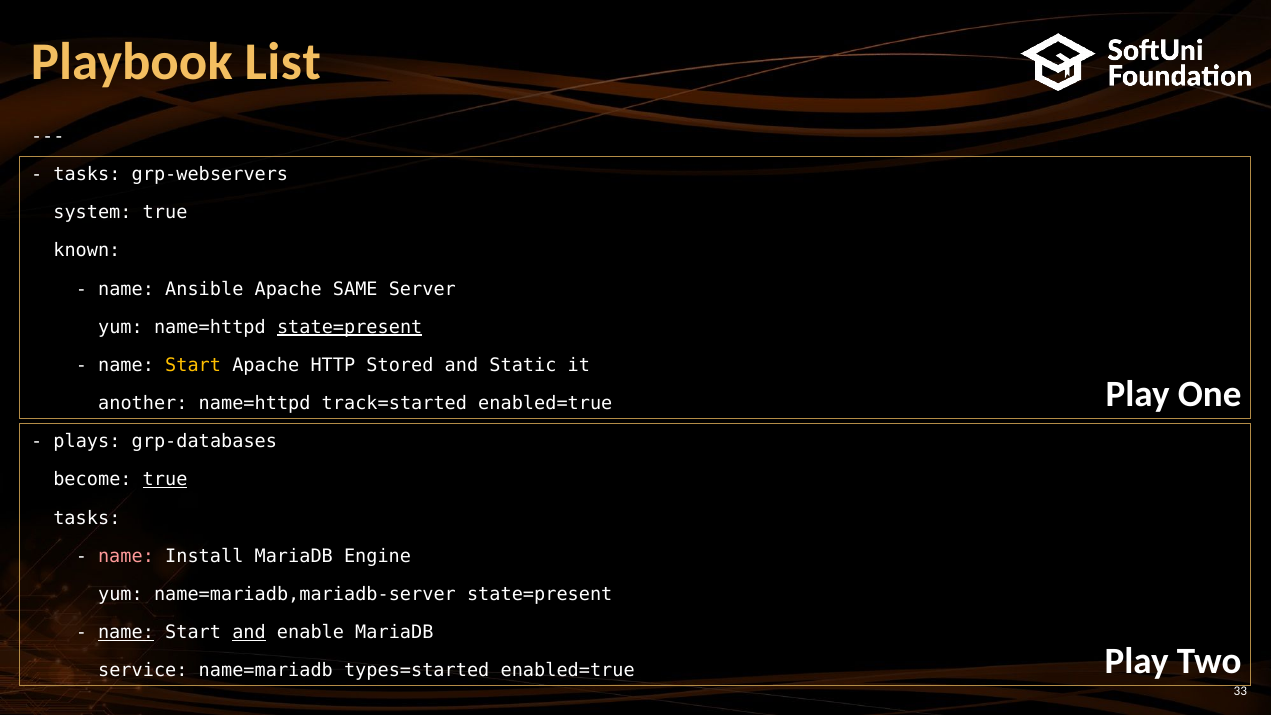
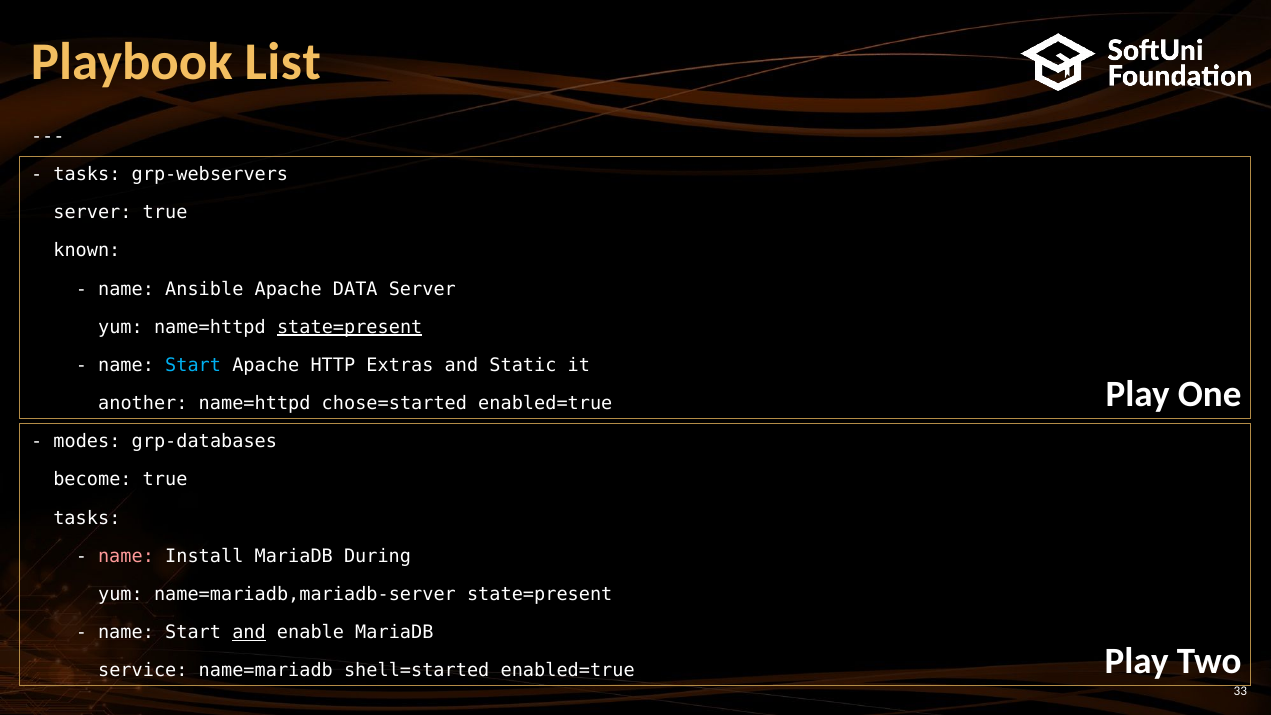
system: system -> server (92, 213)
SAME: SAME -> DATA (355, 289)
Start colour: yellow -> light blue (193, 365)
Stored: Stored -> Extras (400, 365)
track=started: track=started -> chose=started (394, 403)
plays: plays -> modes (87, 442)
true underline: present -> none (165, 480)
Engine: Engine -> During (378, 556)
name underline: present -> none (126, 633)
types=started: types=started -> shell=started (417, 671)
